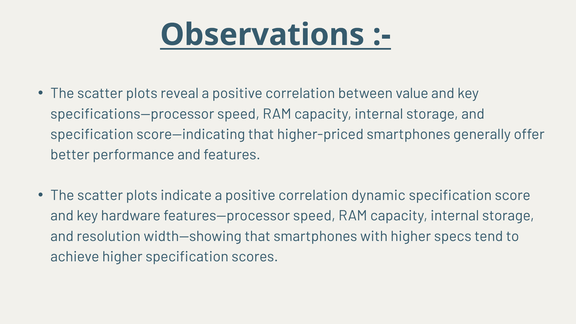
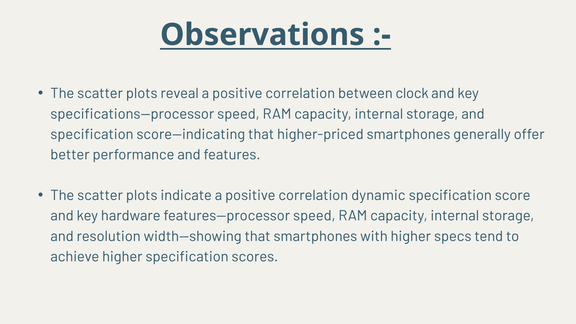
value: value -> clock (412, 94)
